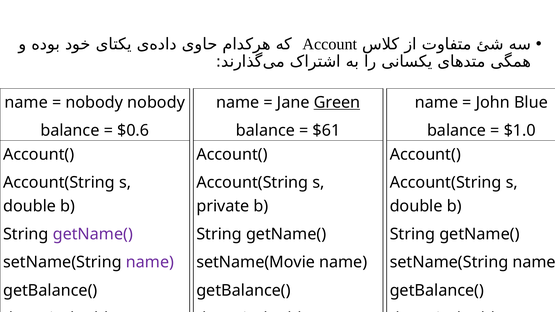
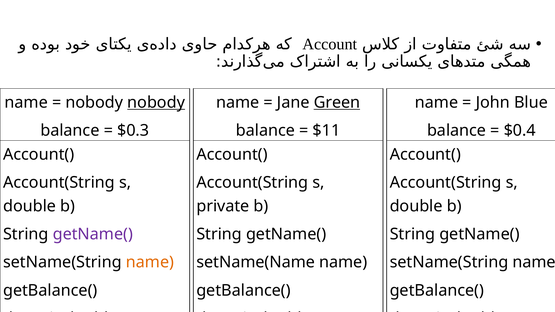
nobody underline: none -> present (156, 102)
$0.6: $0.6 -> $0.3 (133, 131)
$61: $61 -> $11 (326, 131)
$1.0: $1.0 -> $0.4 (520, 131)
name colour: purple -> orange (150, 262)
setName(Movie: setName(Movie -> setName(Name (256, 262)
